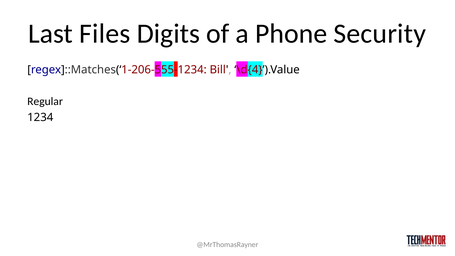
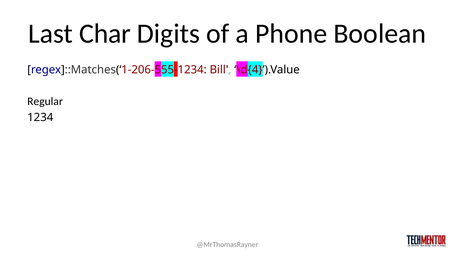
Files: Files -> Char (105, 34)
Security: Security -> Boolean (380, 34)
